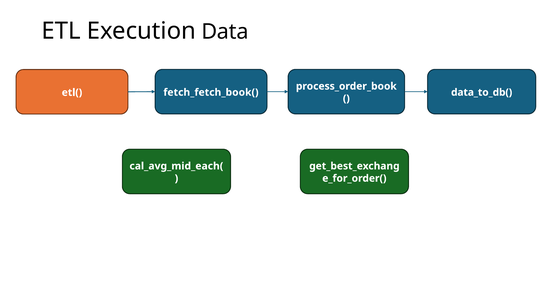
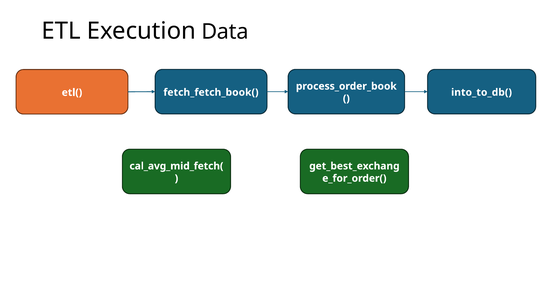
data_to_db(: data_to_db( -> into_to_db( (482, 92)
cal_avg_mid_each(: cal_avg_mid_each( -> cal_avg_mid_fetch( (176, 166)
